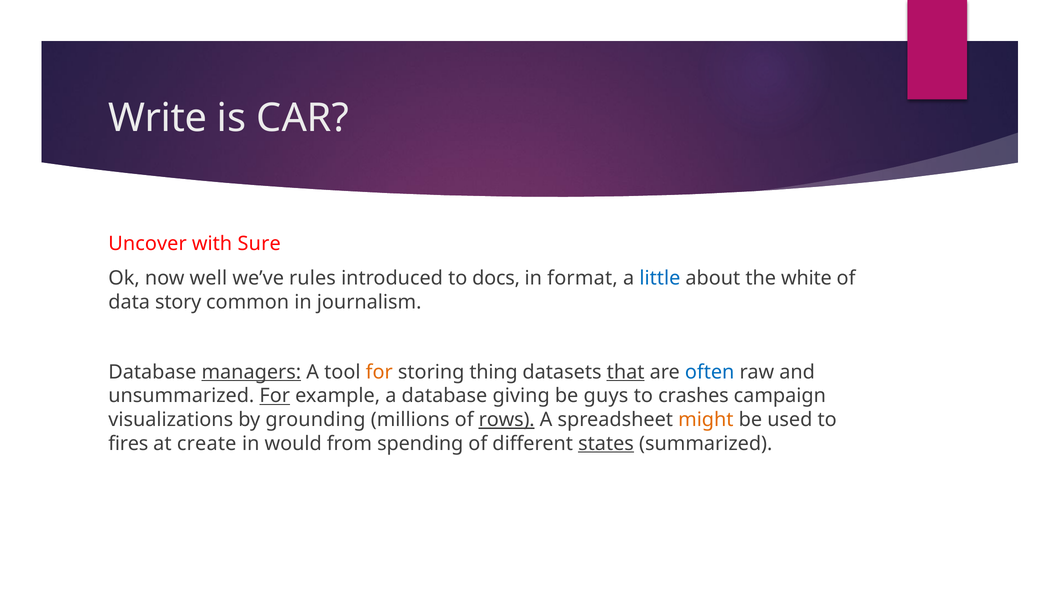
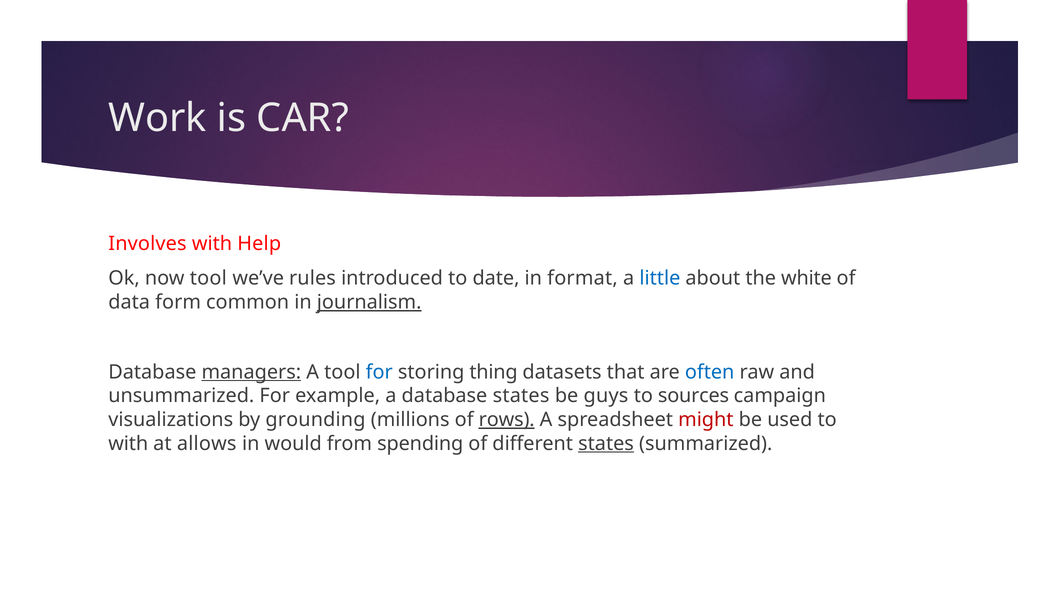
Write: Write -> Work (157, 118)
Uncover: Uncover -> Involves (147, 244)
Sure: Sure -> Help (259, 244)
now well: well -> tool (208, 279)
docs: docs -> date (496, 279)
story: story -> form (178, 302)
journalism underline: none -> present (369, 302)
for colour: orange -> blue (379, 372)
that underline: present -> none (626, 372)
For underline: present -> none (275, 396)
database giving: giving -> states (521, 396)
crashes: crashes -> sources (693, 396)
might colour: orange -> red (706, 420)
fires: fires -> with (128, 444)
create: create -> allows (207, 444)
